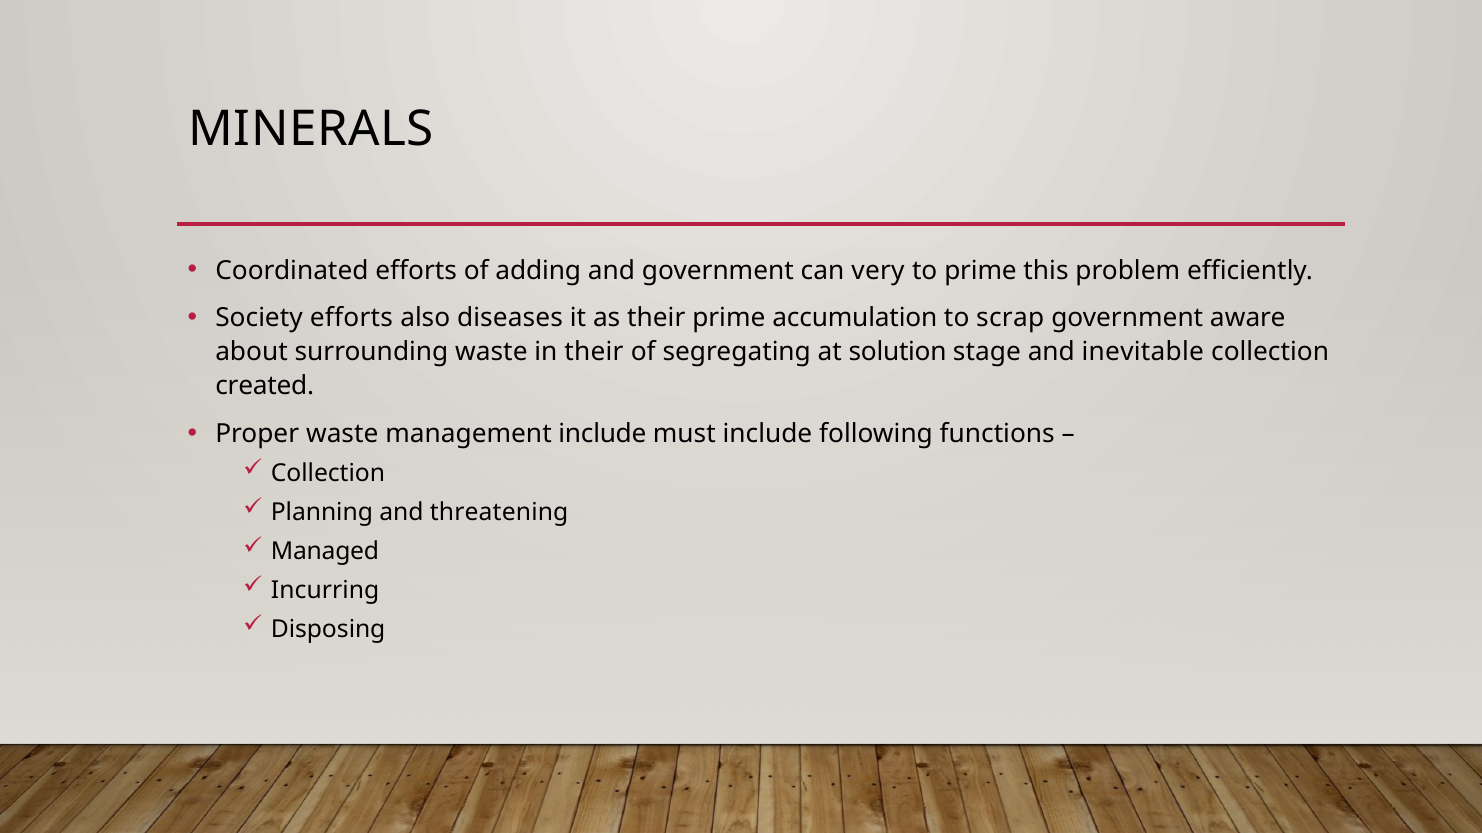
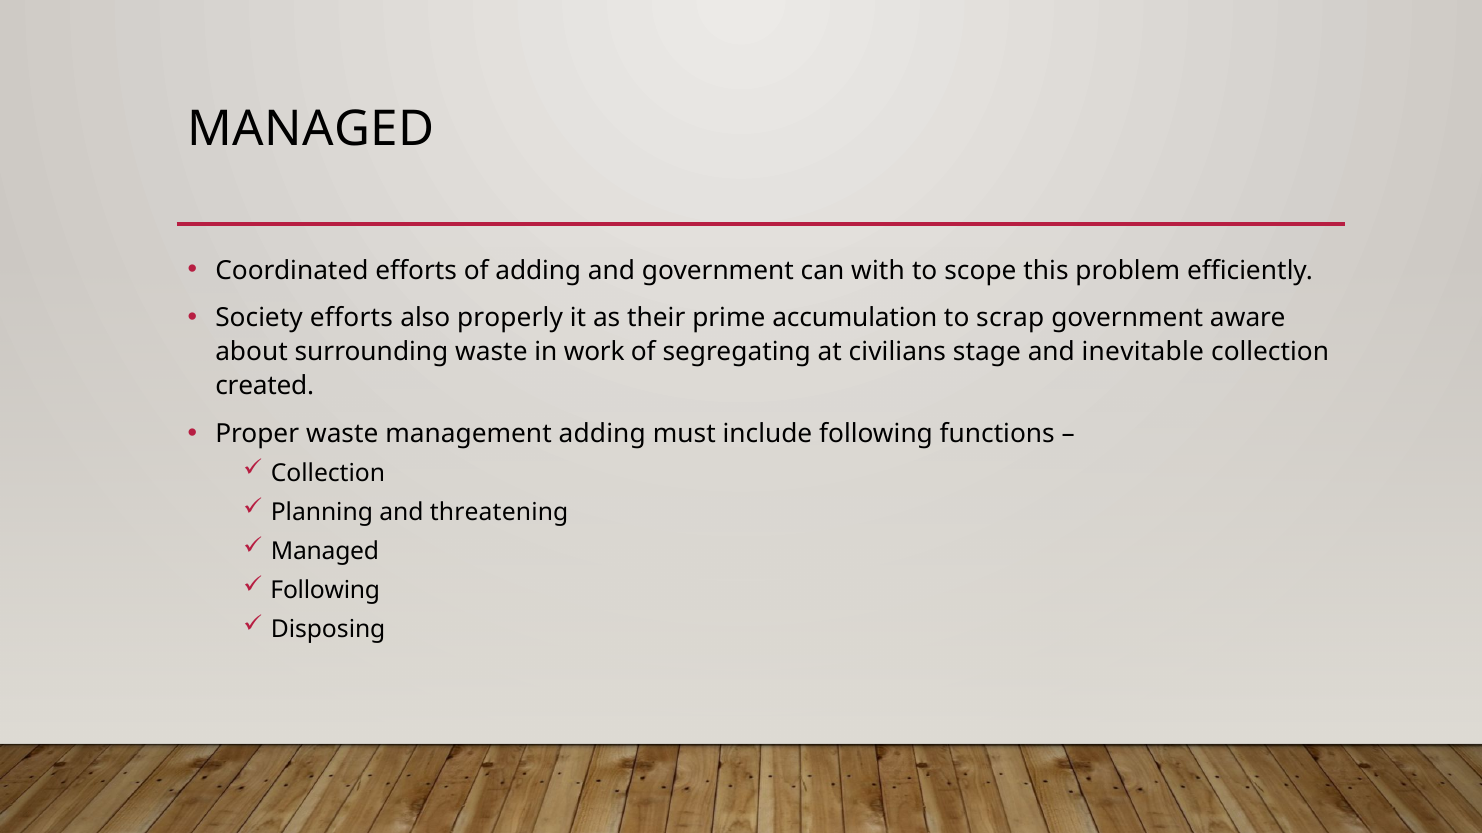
MINERALS: MINERALS -> MANAGED (311, 130)
very: very -> with (878, 271)
to prime: prime -> scope (980, 271)
diseases: diseases -> properly (510, 319)
in their: their -> work (594, 353)
solution: solution -> civilians (897, 353)
management include: include -> adding (602, 434)
Incurring: Incurring -> Following (325, 591)
